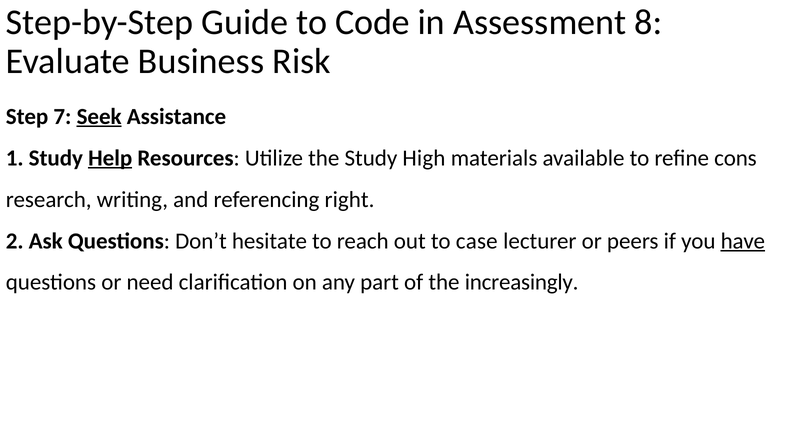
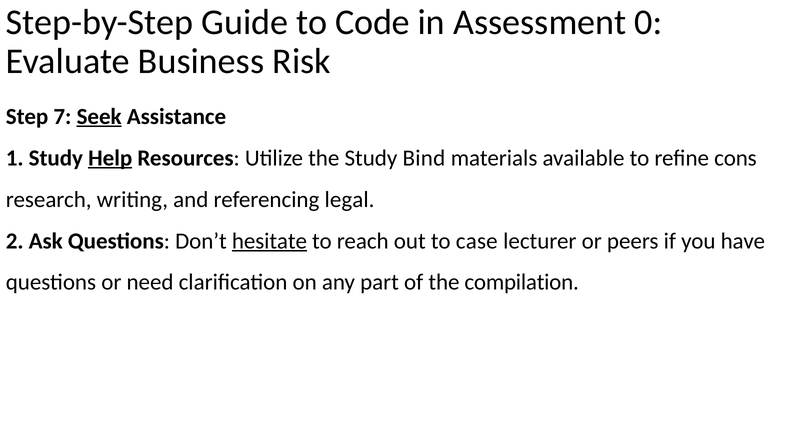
8: 8 -> 0 (648, 22)
High: High -> Bind (424, 158)
right: right -> legal (350, 199)
hesitate underline: none -> present (269, 241)
have underline: present -> none (743, 241)
increasingly: increasingly -> compilation (522, 282)
